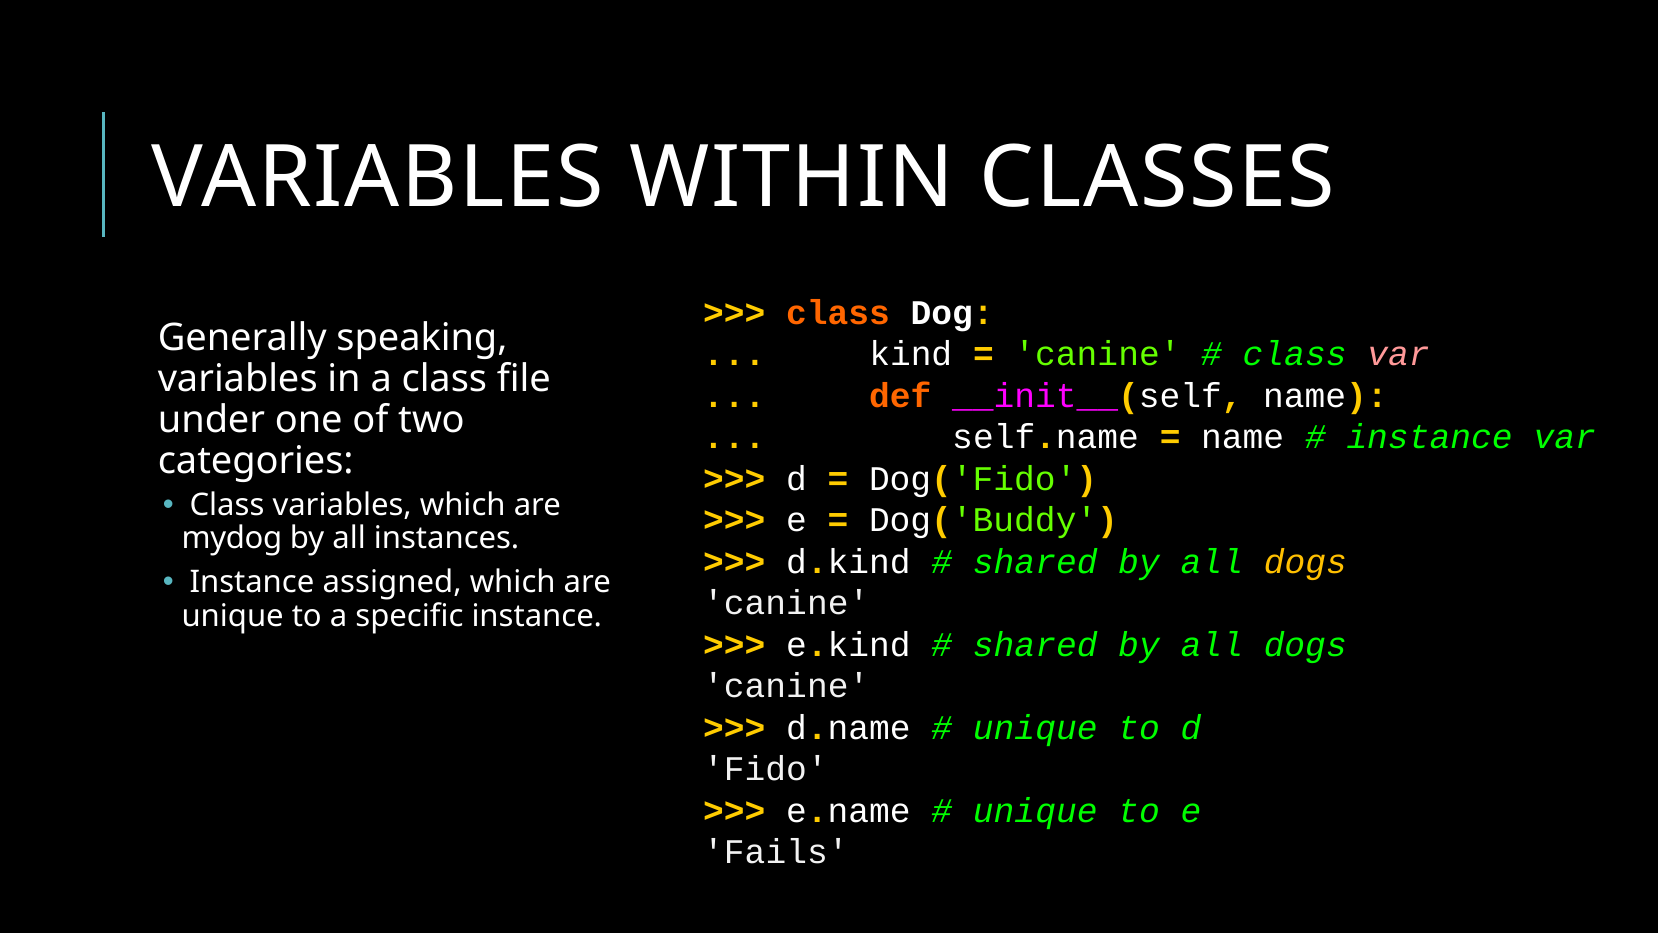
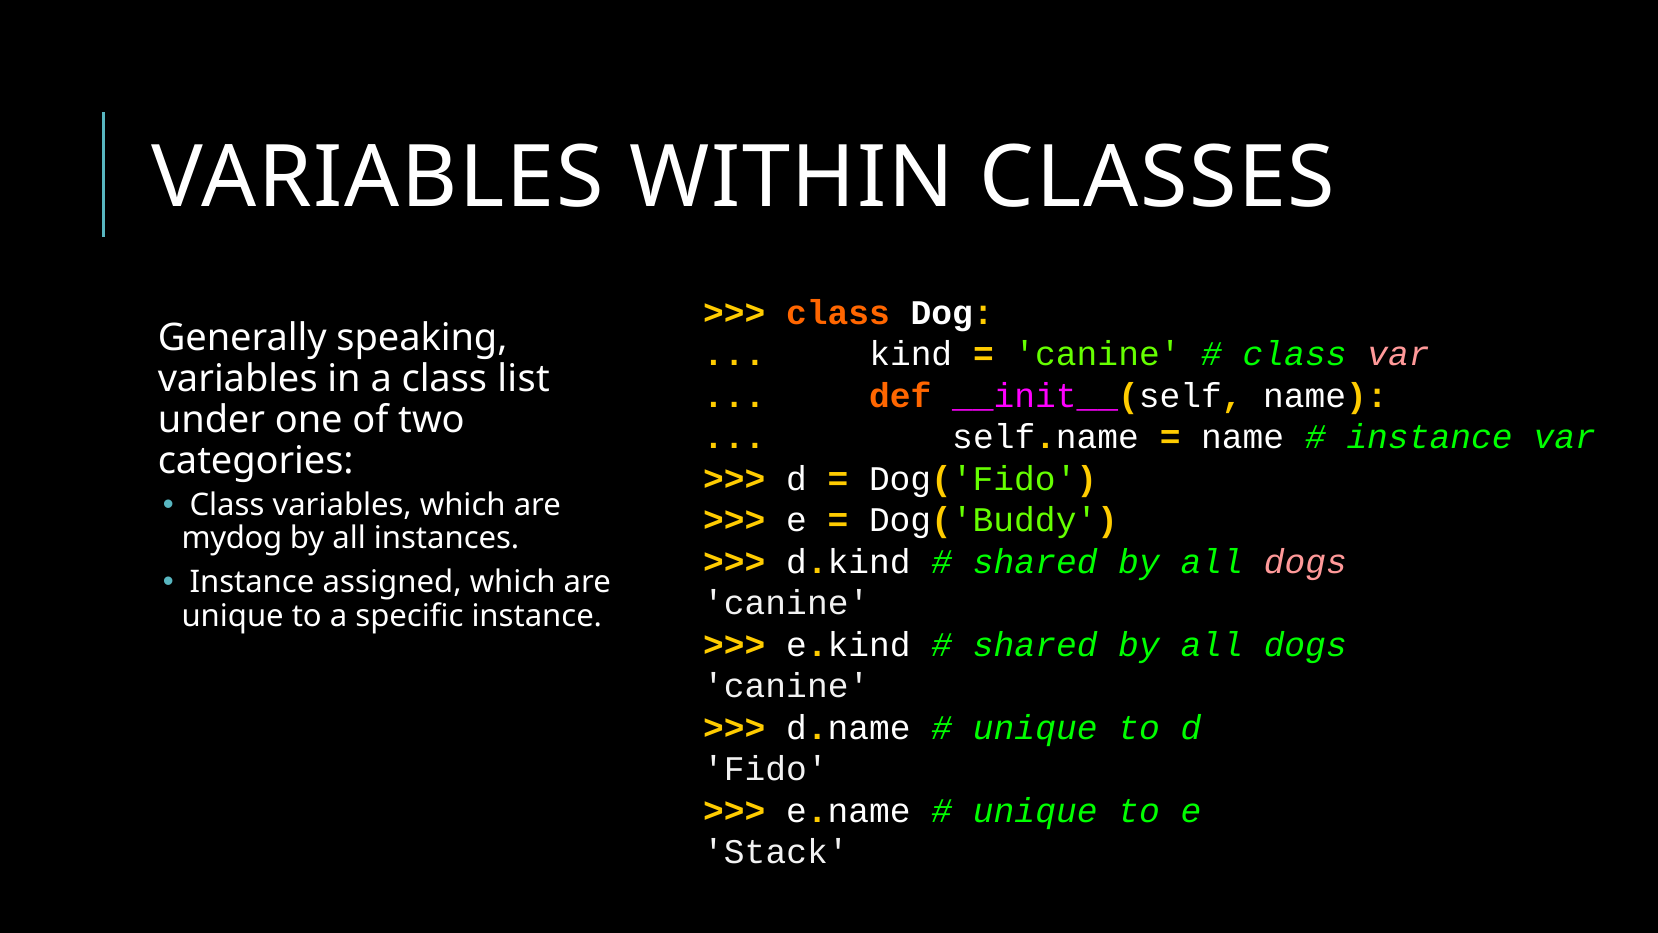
file: file -> list (524, 378)
dogs colour: yellow -> pink (1305, 562)
Fails: Fails -> Stack (776, 852)
